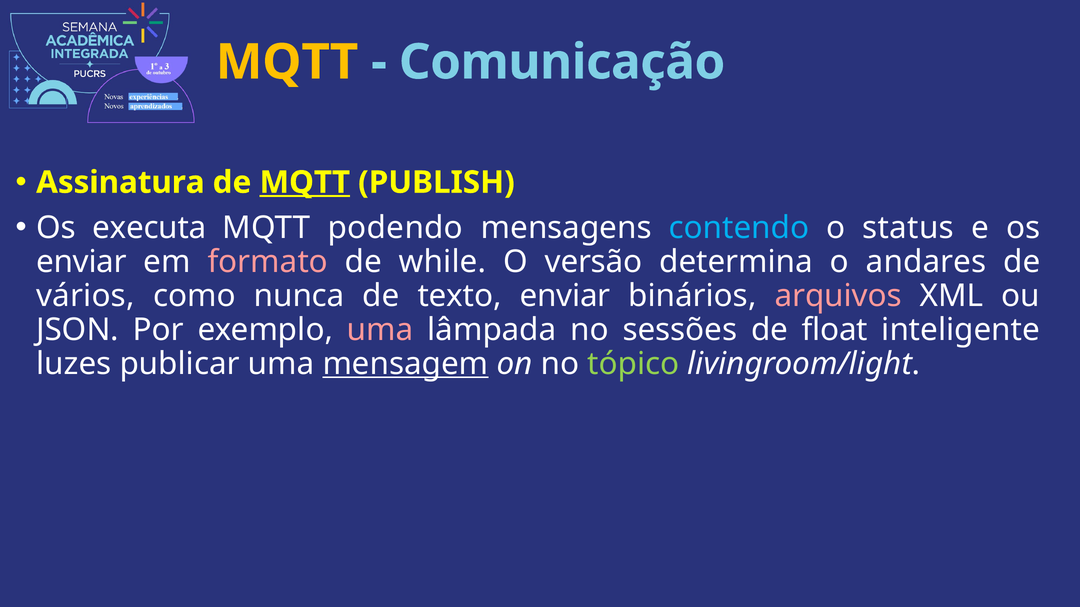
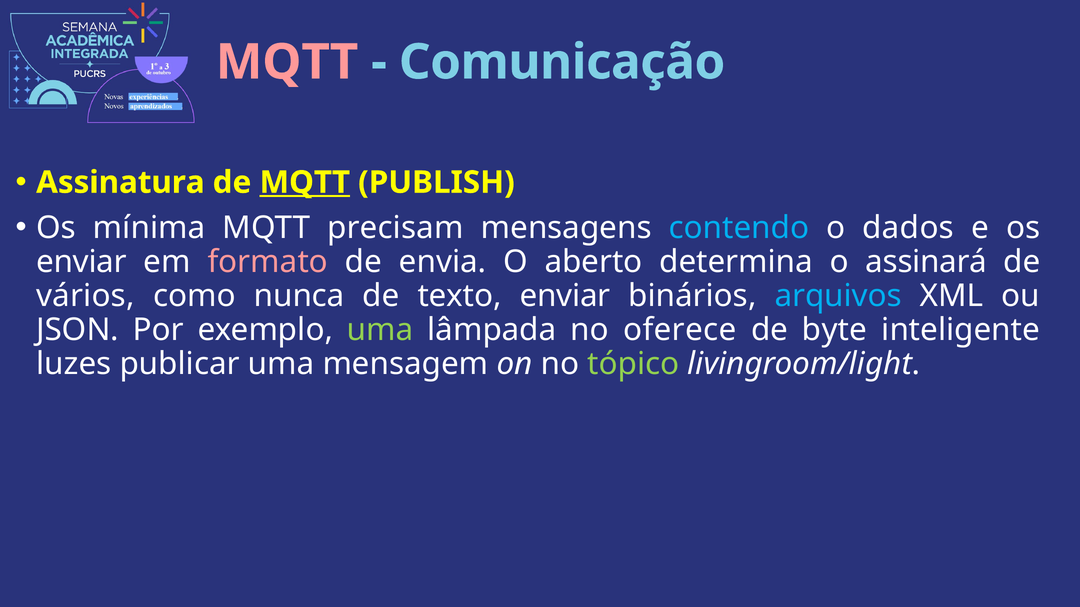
MQTT colour: yellow -> pink (287, 62)
executa: executa -> mínima (149, 228)
podendo: podendo -> precisam (395, 228)
status: status -> dados (908, 228)
while: while -> envia (443, 262)
versão: versão -> aberto (594, 262)
andares: andares -> assinará (926, 262)
arquivos colour: pink -> light blue (838, 296)
uma colour: pink -> light green (380, 330)
sessões: sessões -> oferece (680, 330)
float: float -> byte (835, 330)
mensagem underline: present -> none (405, 364)
